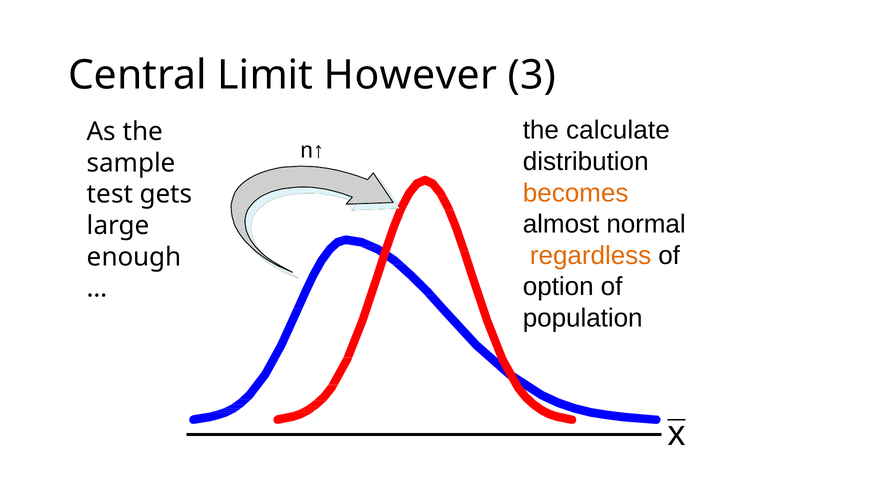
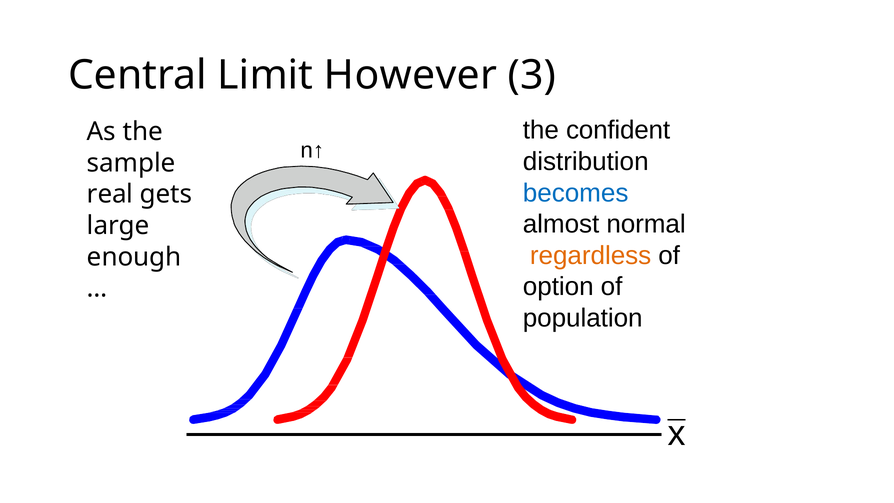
calculate: calculate -> confident (618, 130)
becomes colour: orange -> blue (576, 193)
test: test -> real (110, 194)
